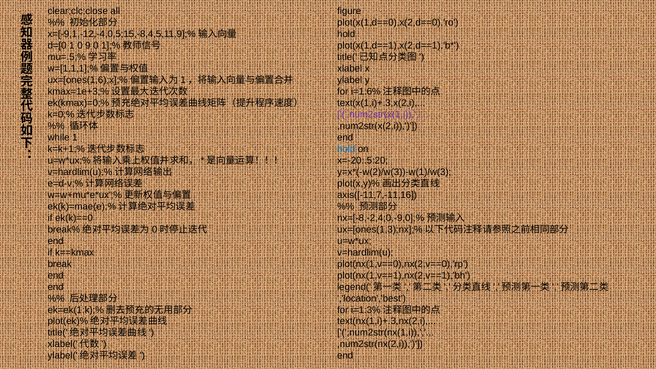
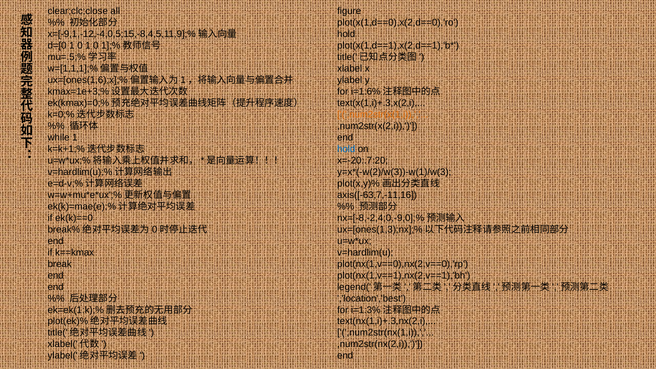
0 9: 9 -> 1 (88, 46)
,num2str(x(1,i colour: purple -> orange (383, 115)
x=-20:.5:20: x=-20:.5:20 -> x=-20:.7:20 (363, 161)
axis([-11,7,-11,16: axis([-11,7,-11,16 -> axis([-63,7,-11,16 (377, 195)
